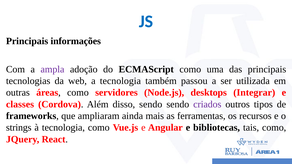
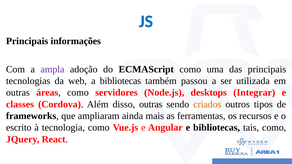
a tecnologia: tecnologia -> bibliotecas (120, 81)
disso sendo: sendo -> outras (151, 104)
criados colour: purple -> orange (207, 104)
strings: strings -> escrito (19, 128)
